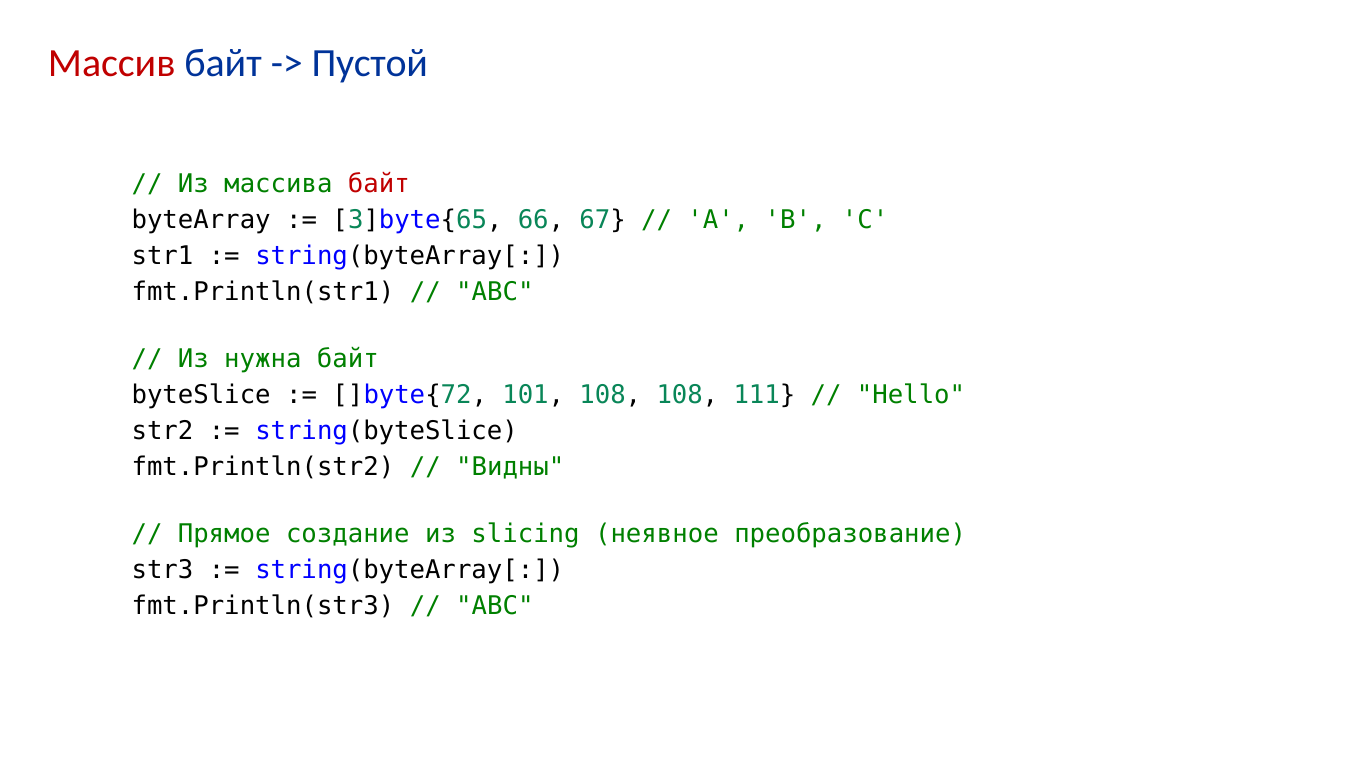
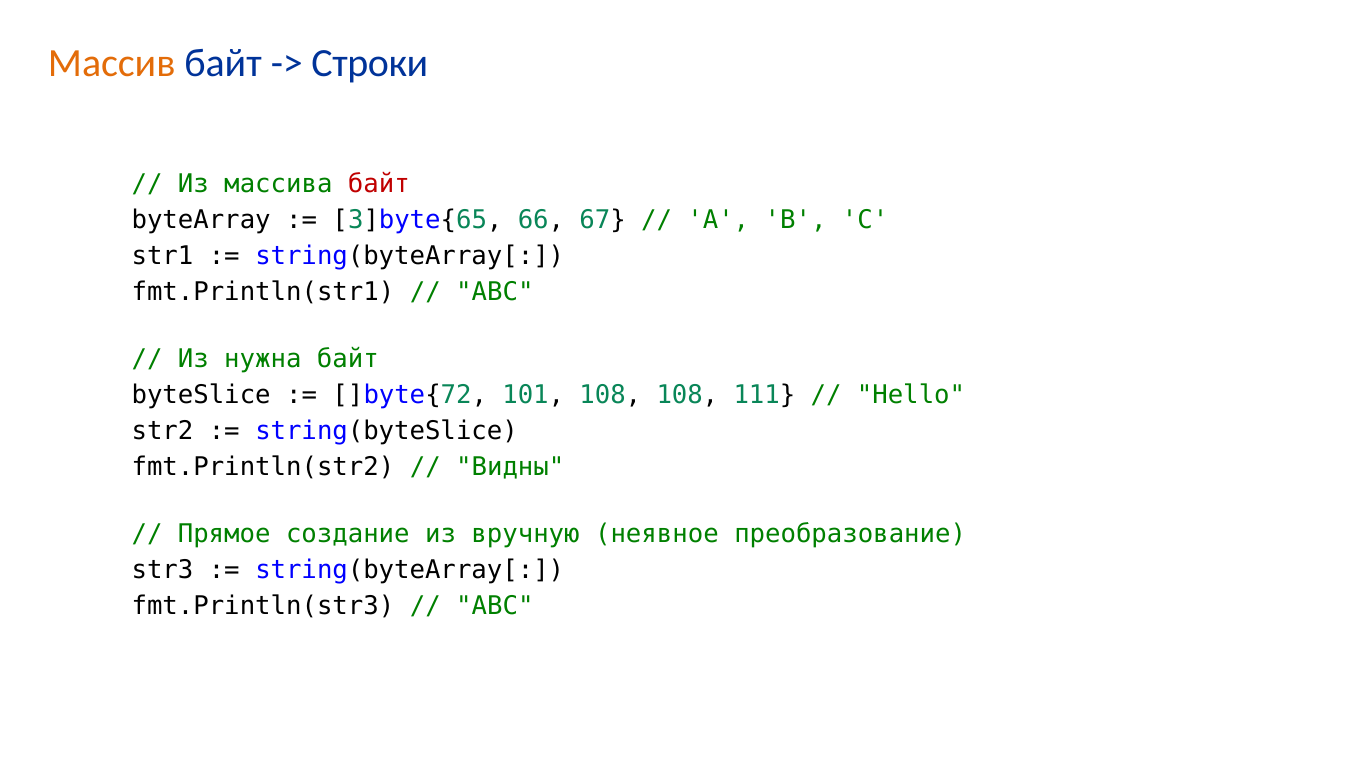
Массив colour: red -> orange (112, 63)
Пустой: Пустой -> Строки (370, 63)
slicing: slicing -> вручную (526, 534)
